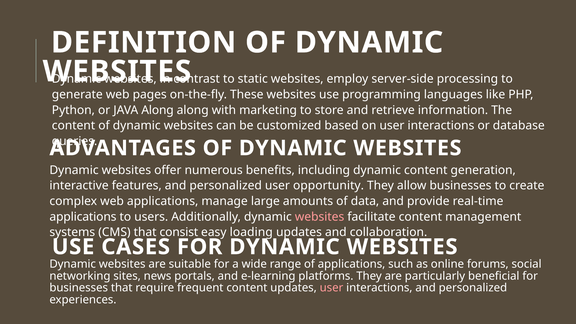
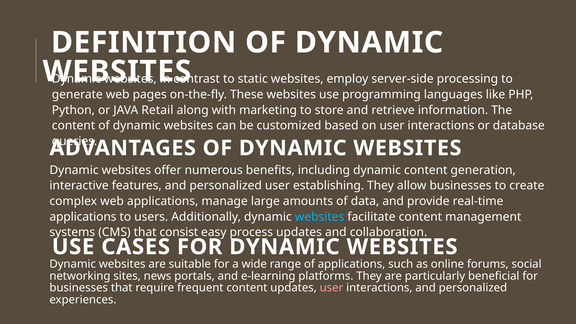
JAVA Along: Along -> Retail (157, 110)
opportunity: opportunity -> establishing (329, 186)
websites colour: pink -> light blue (320, 217)
loading: loading -> process (251, 232)
